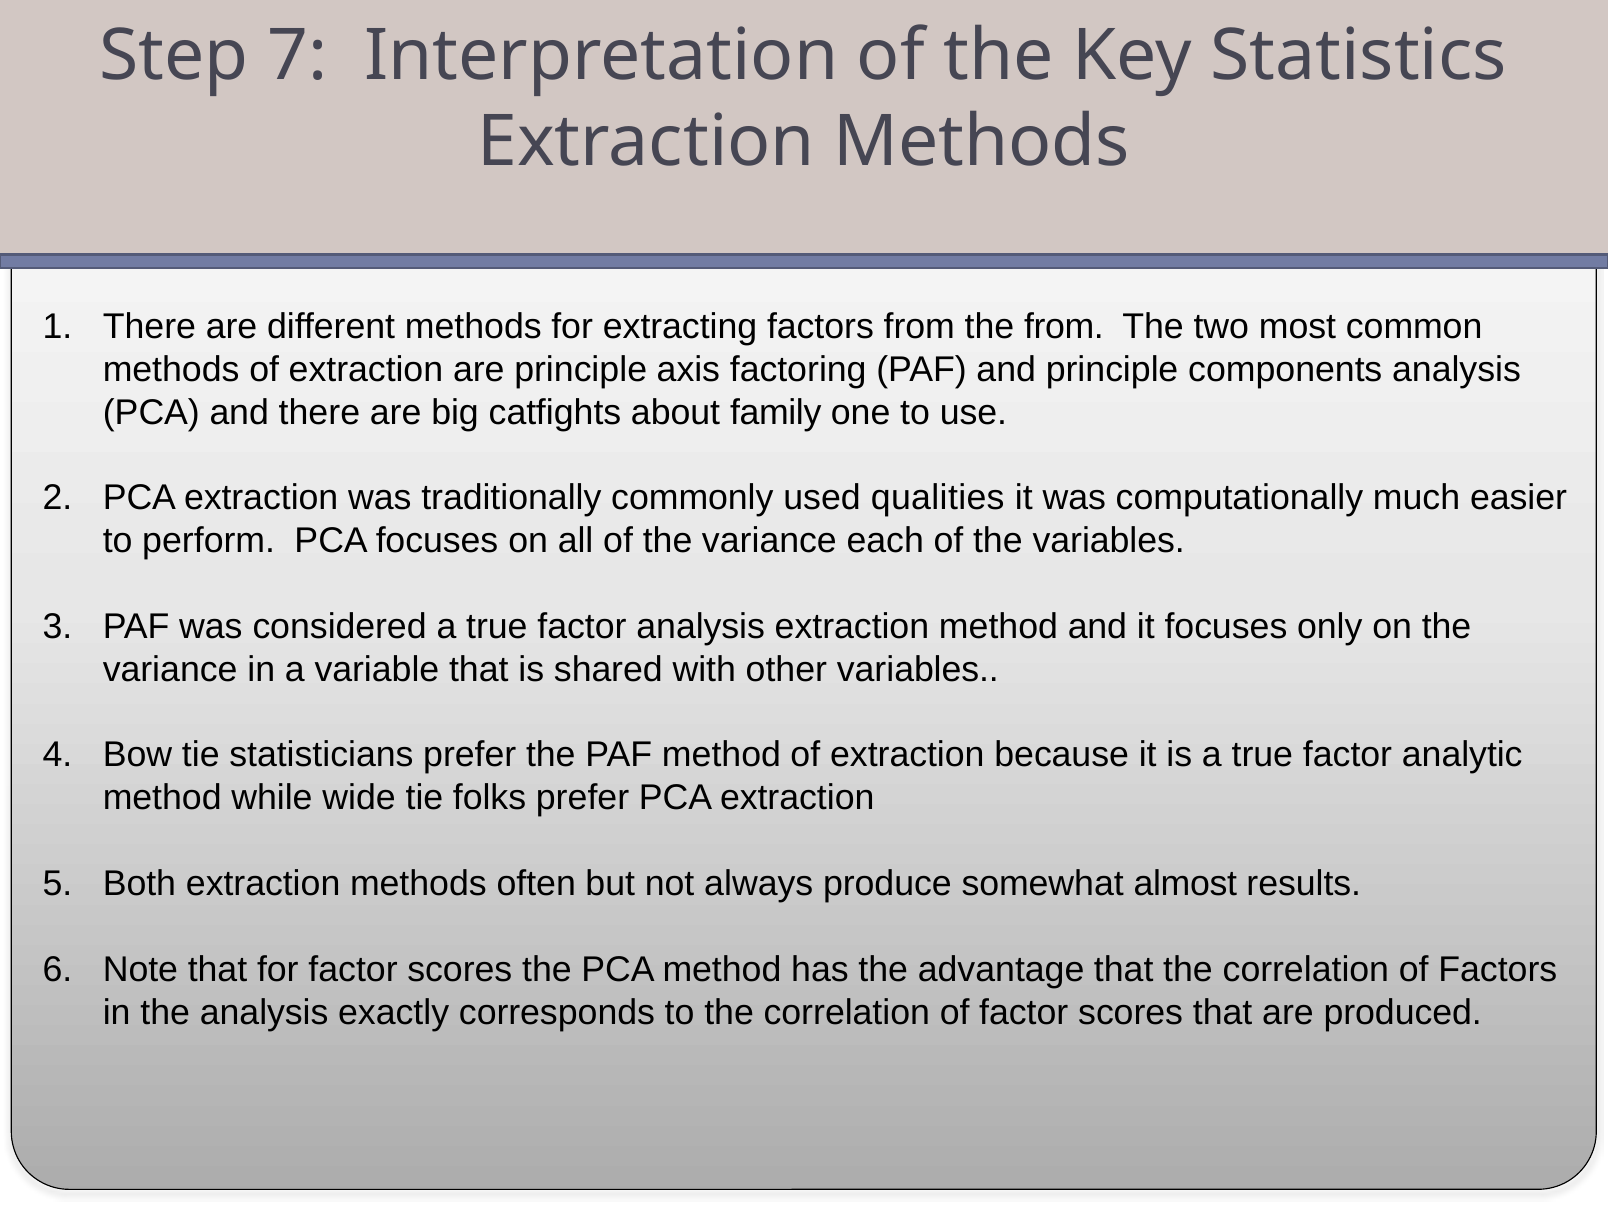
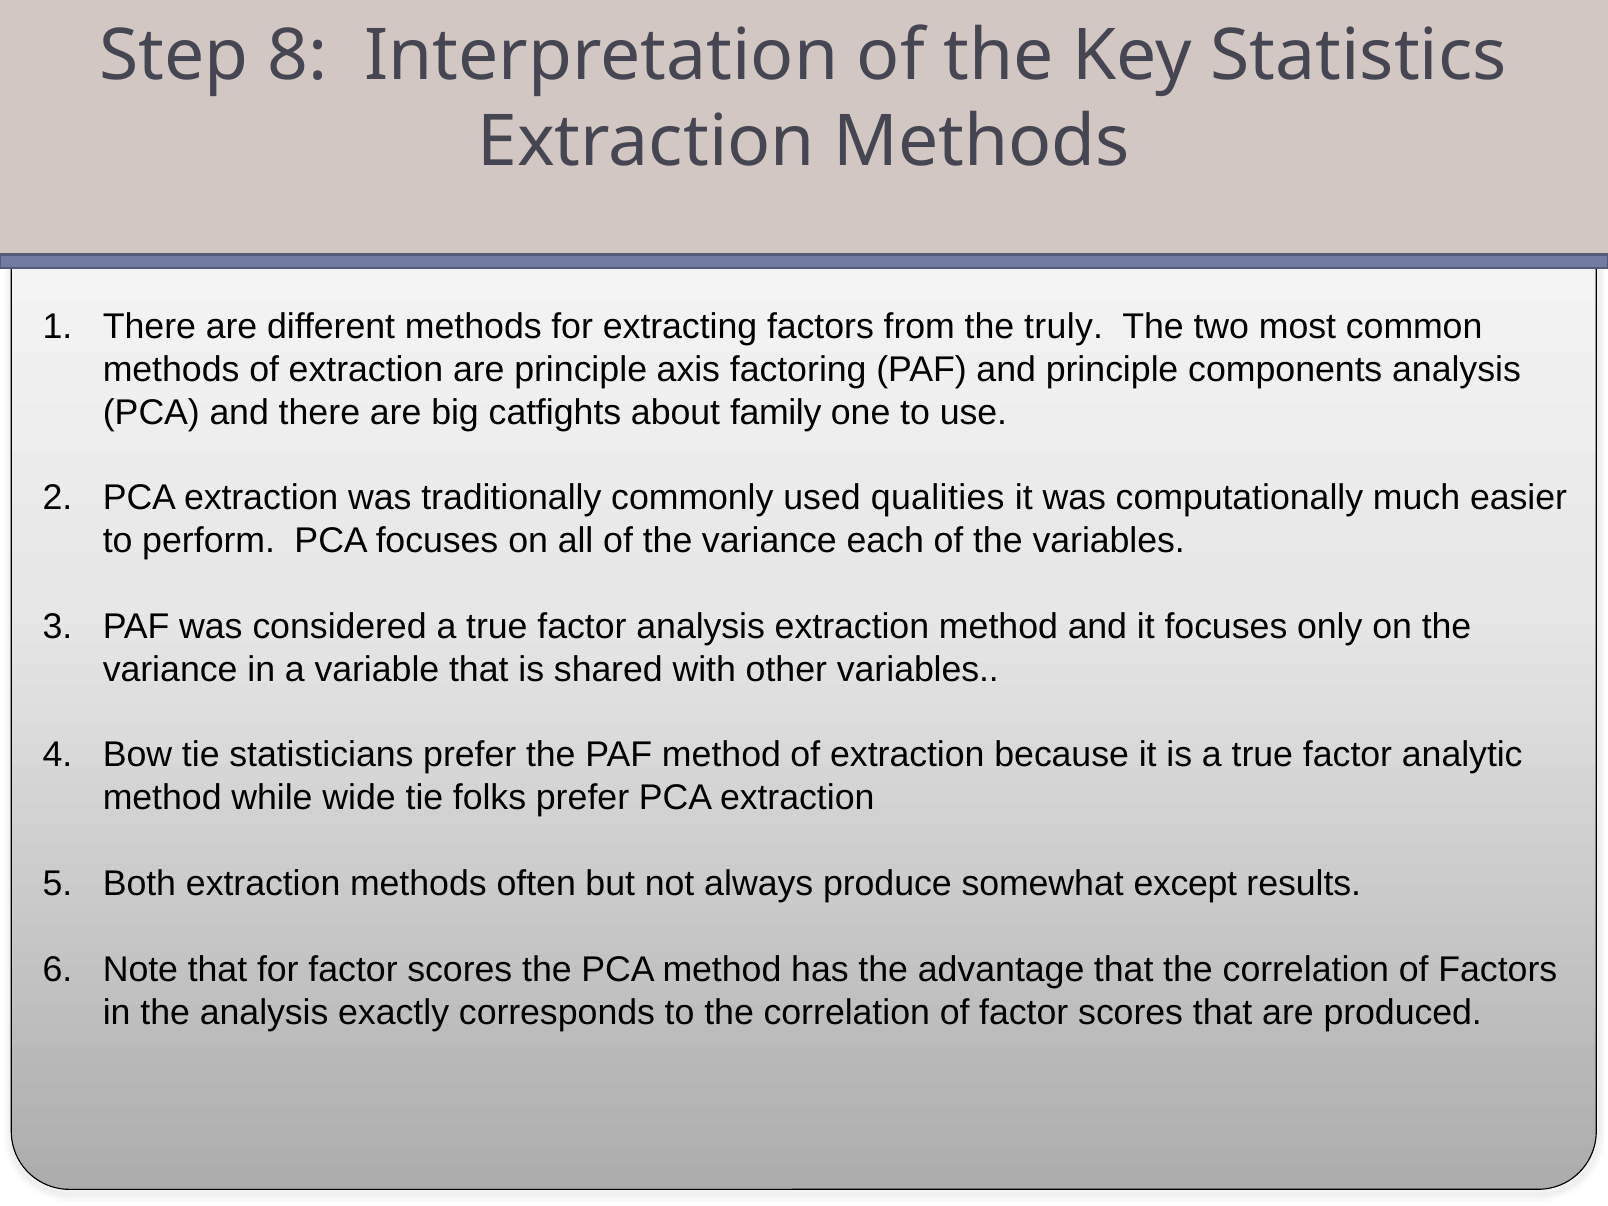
7: 7 -> 8 (297, 56)
the from: from -> truly (1064, 327)
almost: almost -> except (1185, 884)
